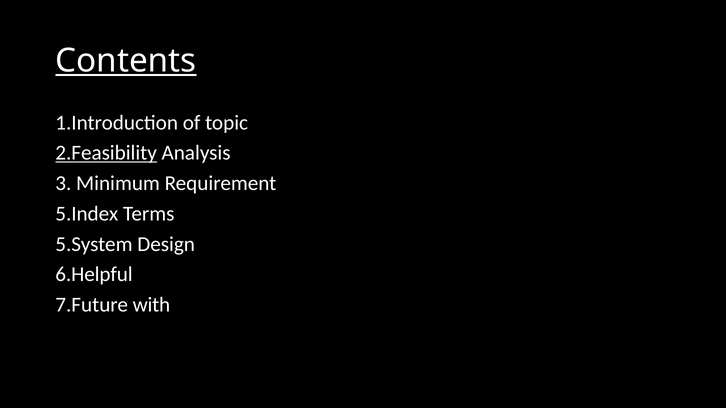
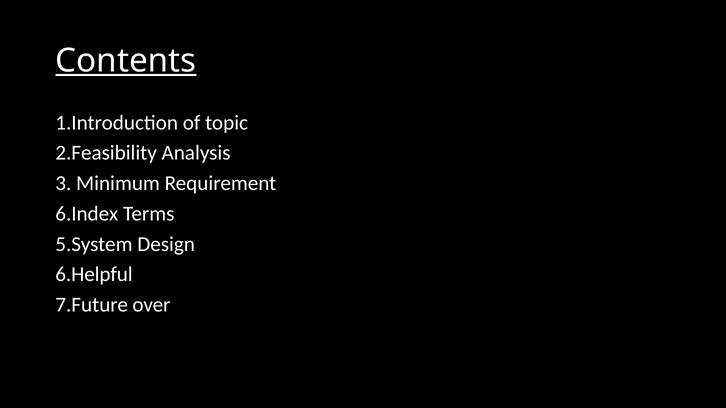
2.Feasibility underline: present -> none (106, 153)
5.Index: 5.Index -> 6.Index (87, 214)
with: with -> over (151, 305)
